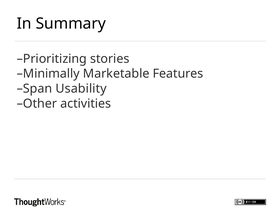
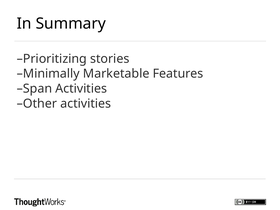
Span Usability: Usability -> Activities (81, 89)
